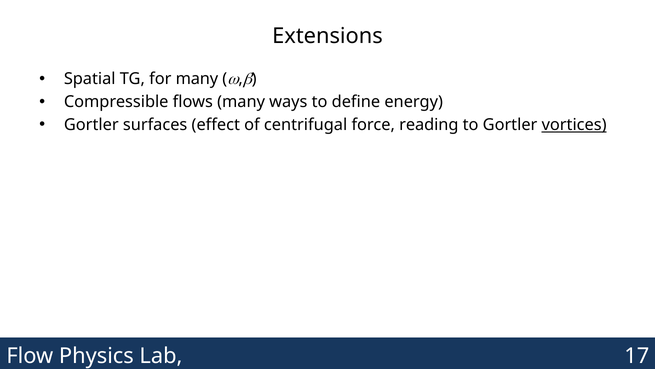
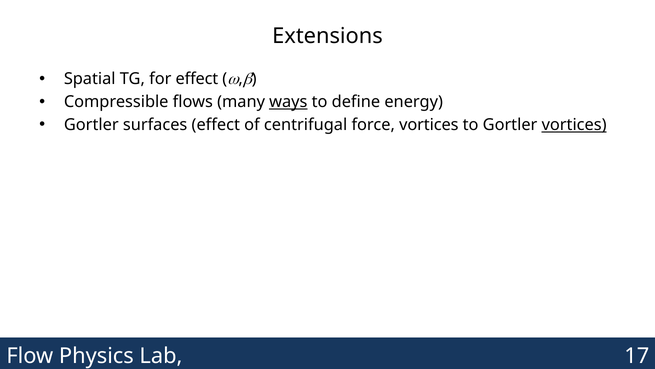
for many: many -> effect (197, 79)
ways underline: none -> present (288, 102)
force reading: reading -> vortices (429, 125)
